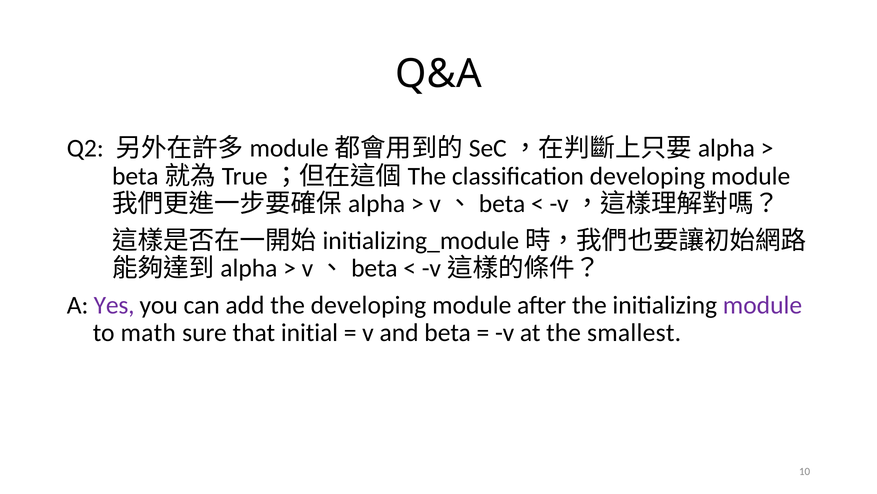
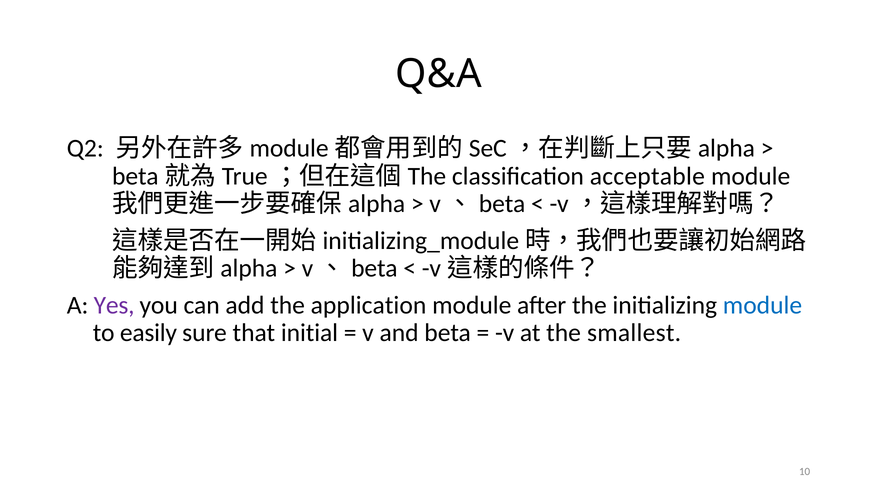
classification developing: developing -> acceptable (647, 176)
the developing: developing -> application (369, 305)
module colour: purple -> blue (763, 305)
math: math -> easily (148, 332)
